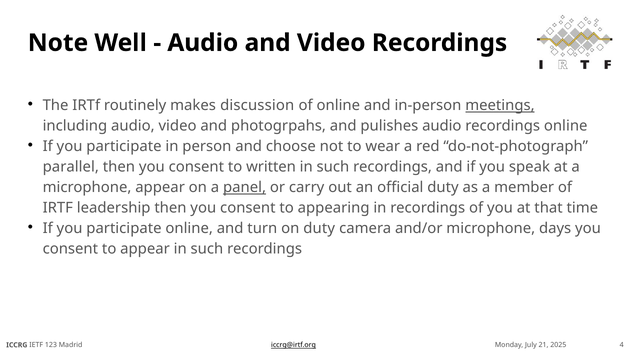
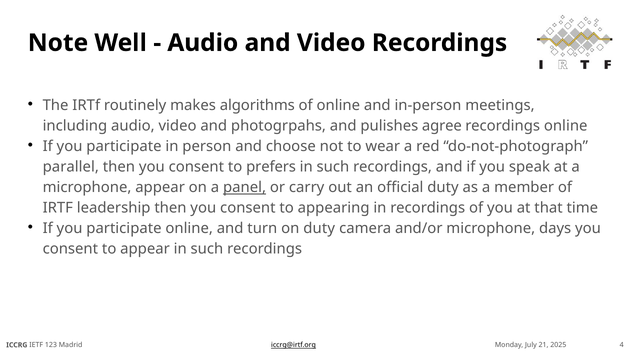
discussion: discussion -> algorithms (257, 106)
meetings underline: present -> none (500, 106)
pulishes audio: audio -> agree (442, 126)
written: written -> prefers (271, 167)
